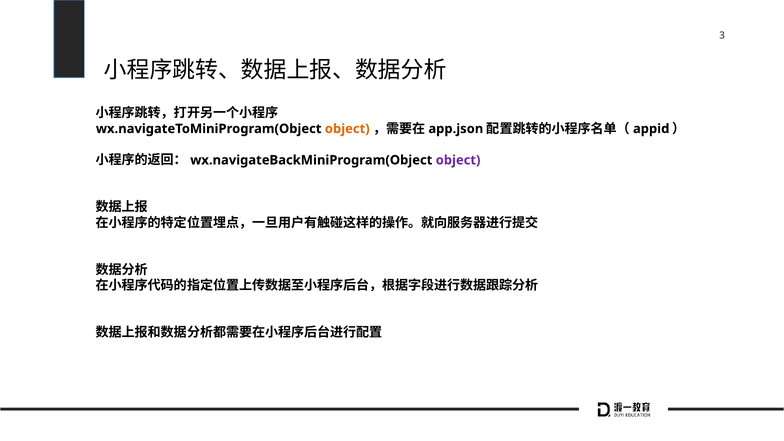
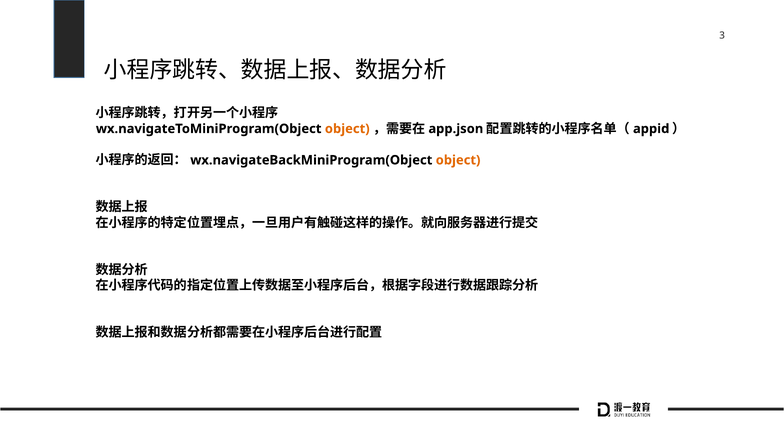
object colour: purple -> orange (458, 160)
